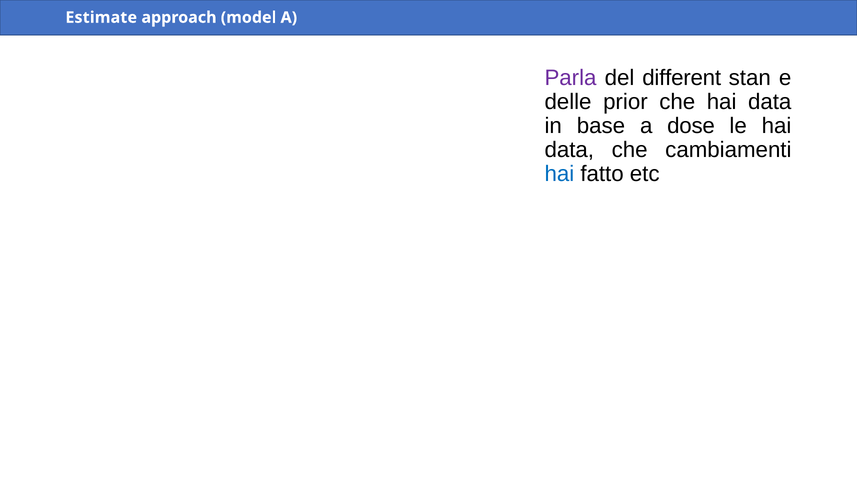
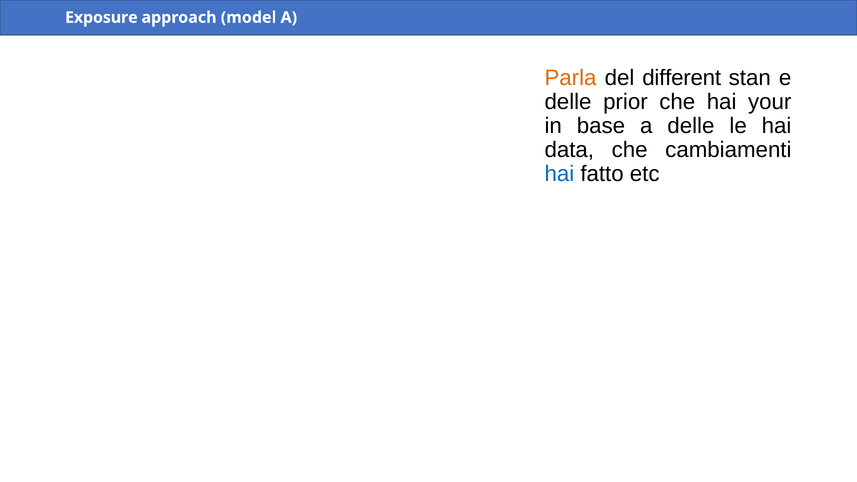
Estimate: Estimate -> Exposure (101, 17)
Parla colour: purple -> orange (571, 78)
che hai data: data -> your (770, 102)
a dose: dose -> delle (691, 126)
